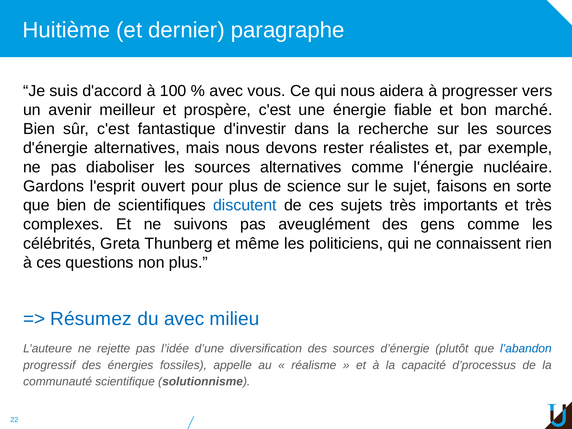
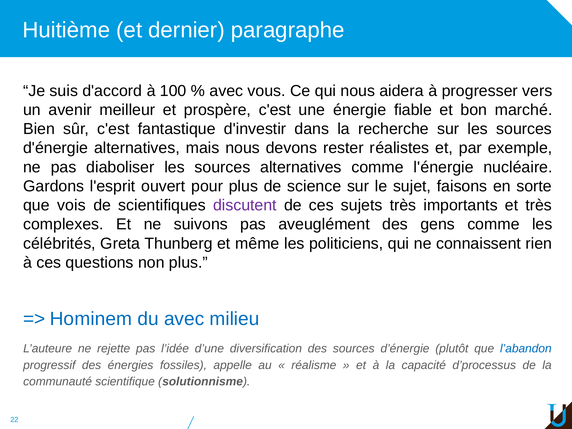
que bien: bien -> vois (71, 205)
discutent colour: blue -> purple (245, 205)
Résumez: Résumez -> Hominem (91, 319)
